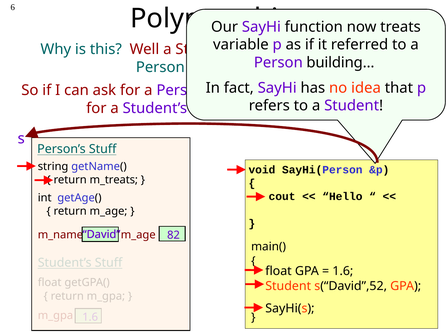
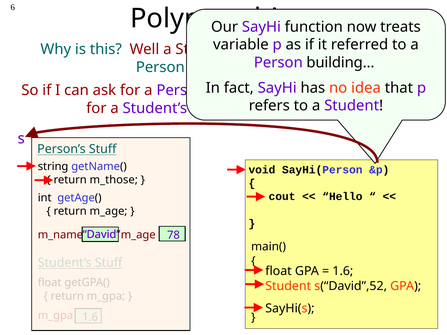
m_treats: m_treats -> m_those (114, 180)
82: 82 -> 78 (173, 235)
